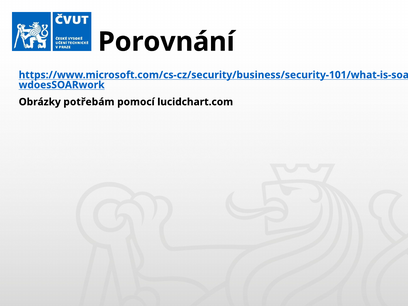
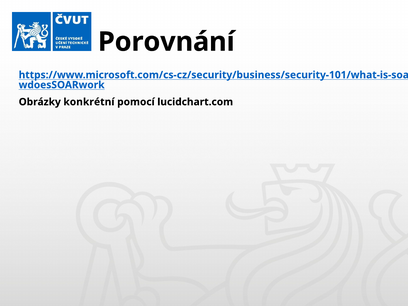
potřebám: potřebám -> konkrétní (89, 102)
